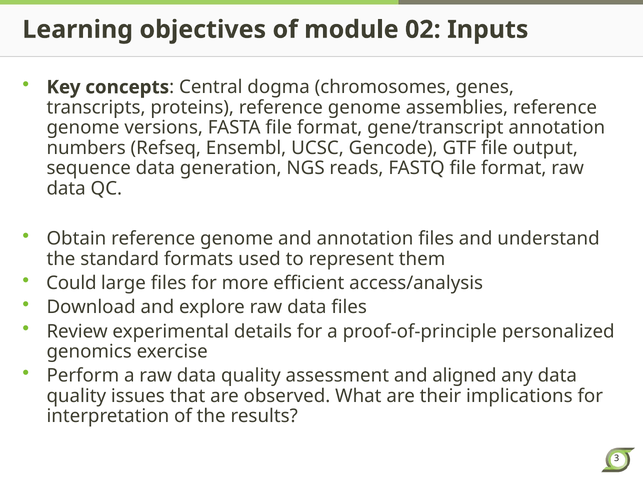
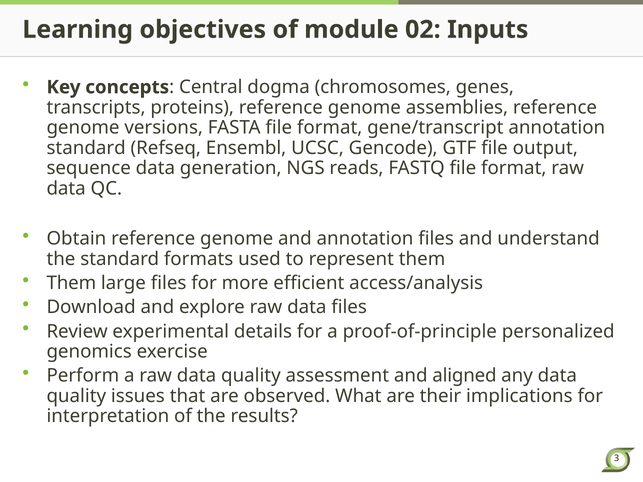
numbers: numbers -> standard (86, 148)
Could: Could -> Them (71, 283)
